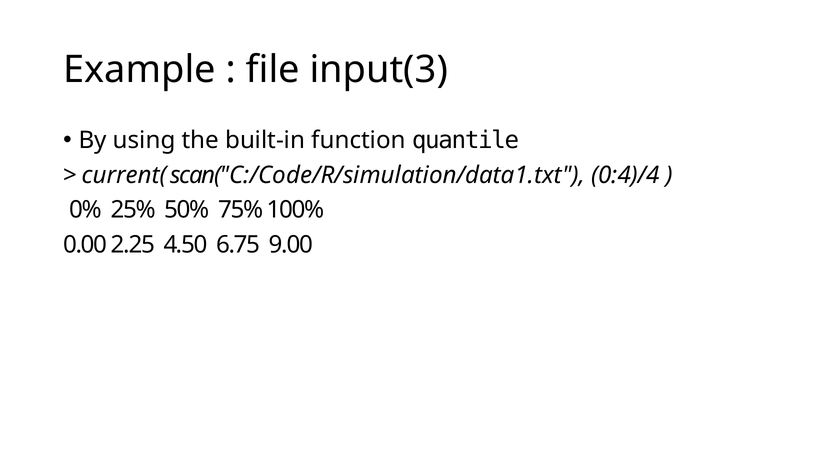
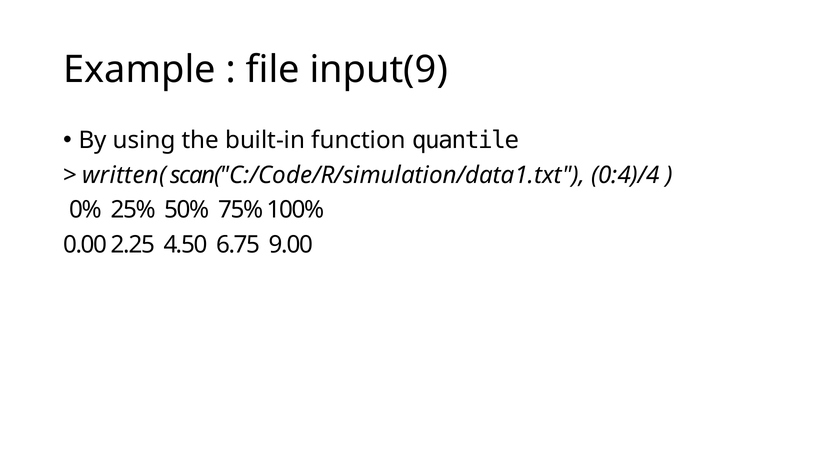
input(3: input(3 -> input(9 (379, 70)
current(: current( -> written( (124, 175)
